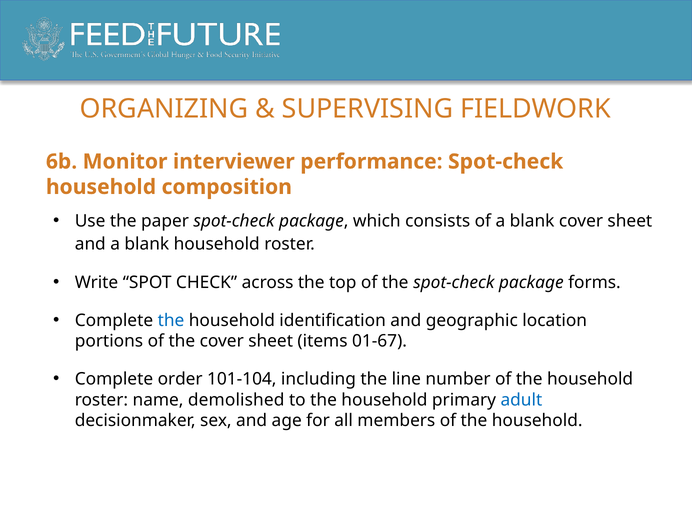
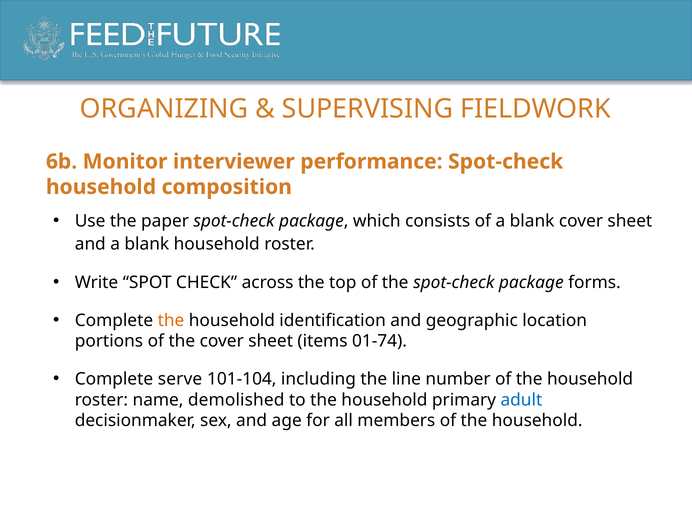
the colour: blue -> orange (171, 320)
01-67: 01-67 -> 01-74 (379, 341)
order: order -> serve (180, 379)
